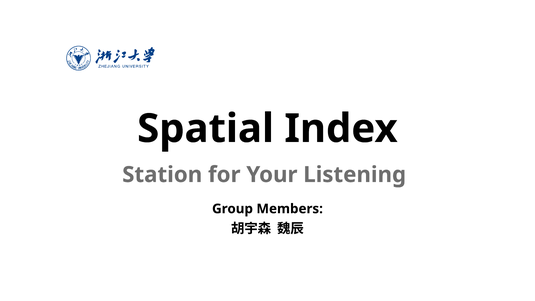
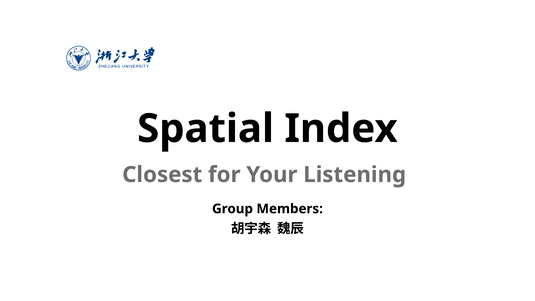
Station: Station -> Closest (162, 175)
